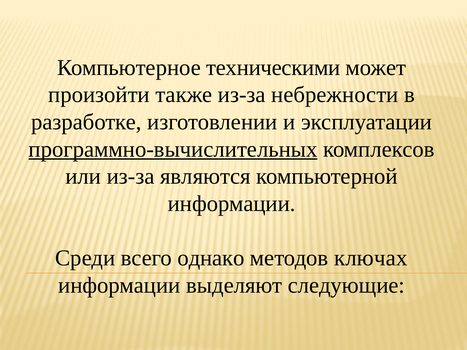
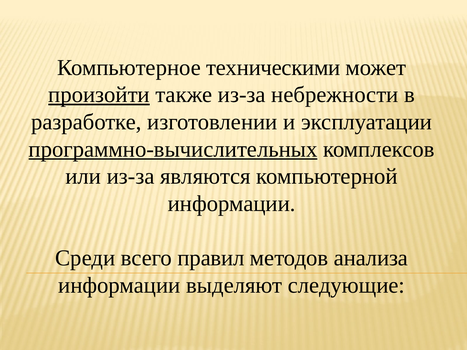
произойти underline: none -> present (99, 95)
однако: однако -> правил (211, 258)
ключах: ключах -> анализа (371, 258)
